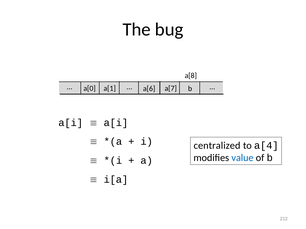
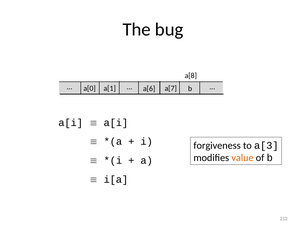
centralized: centralized -> forgiveness (217, 146)
a[4: a[4 -> a[3 (266, 146)
value colour: blue -> orange (243, 158)
